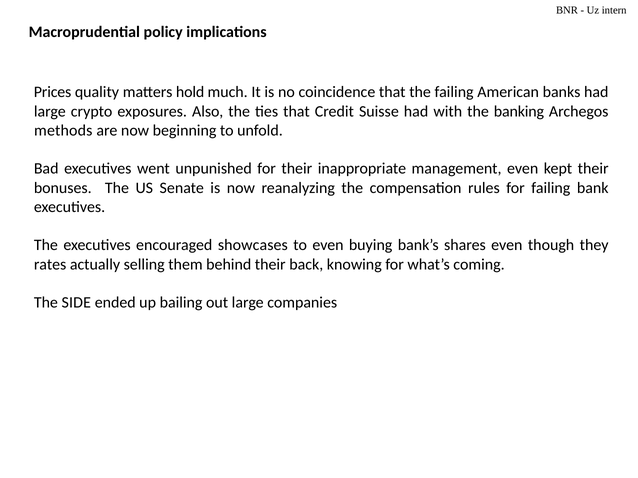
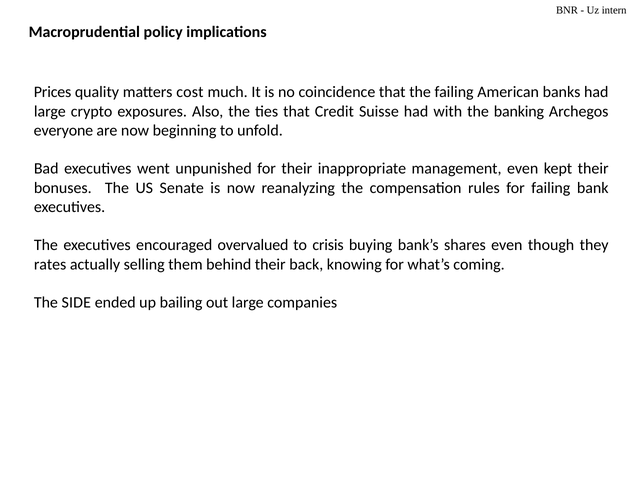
hold: hold -> cost (190, 92)
methods: methods -> everyone (63, 131)
showcases: showcases -> overvalued (253, 245)
to even: even -> crisis (328, 245)
